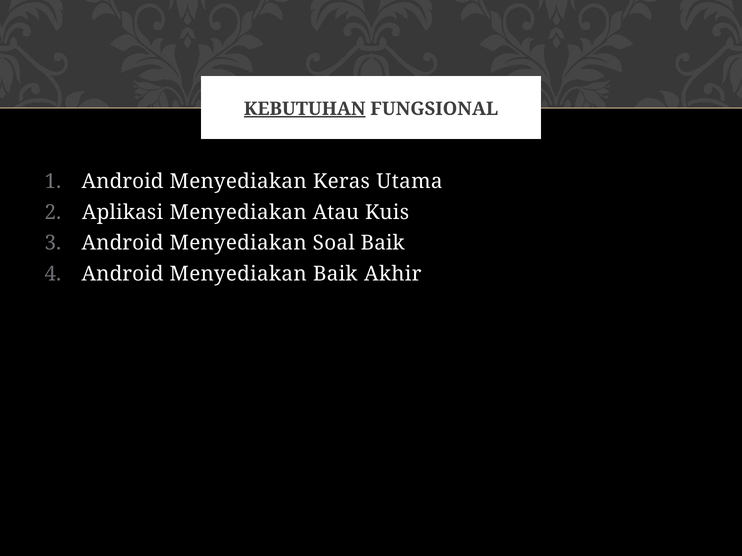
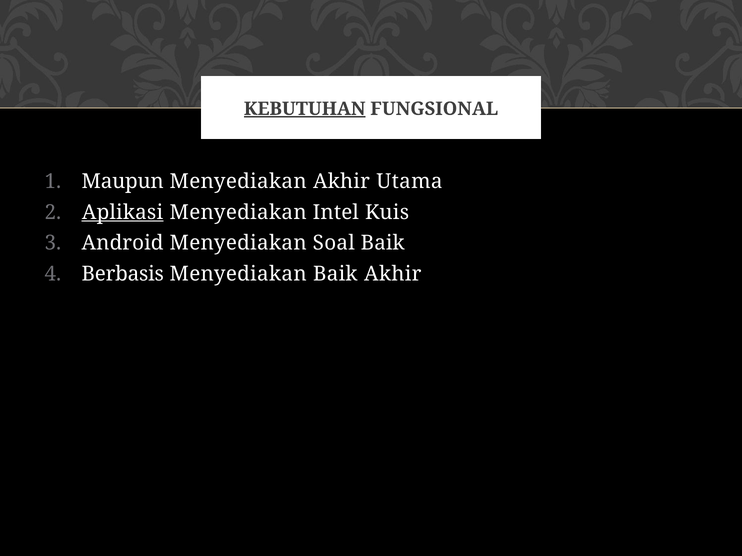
Android: Android -> Maupun (123, 181)
Menyediakan Keras: Keras -> Akhir (341, 181)
Aplikasi underline: none -> present (122, 212)
Atau: Atau -> Intel (336, 212)
Android: Android -> Berbasis (123, 274)
